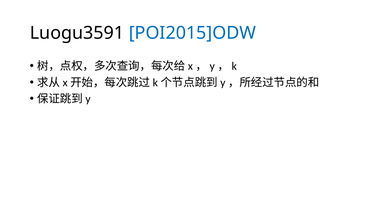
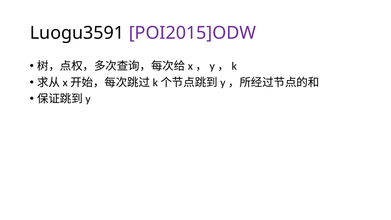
POI2015]ODW colour: blue -> purple (192, 33)
